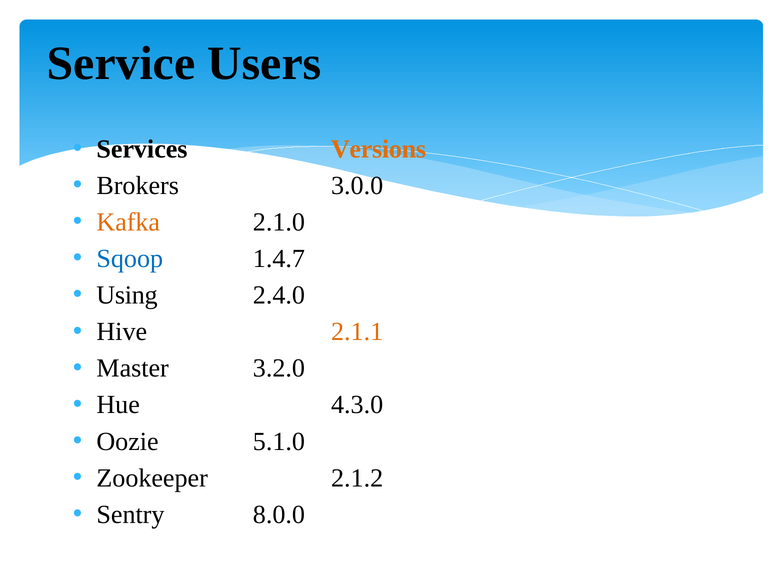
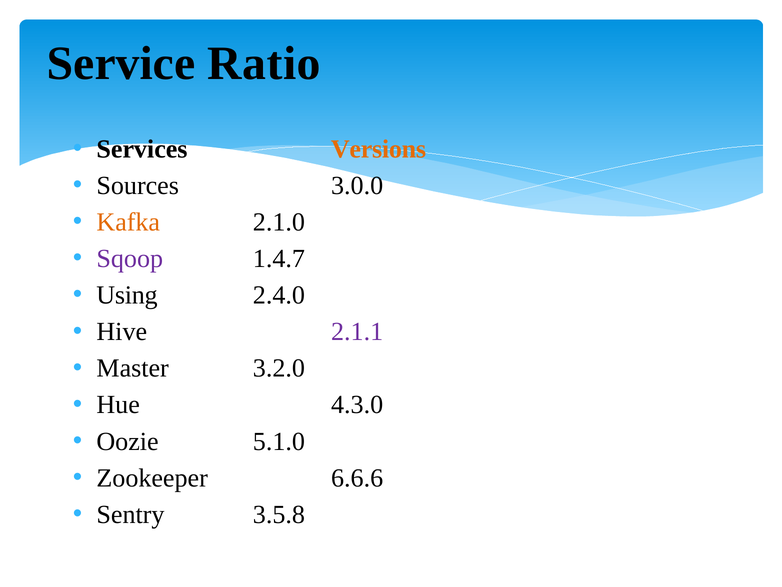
Users: Users -> Ratio (264, 63)
Brokers: Brokers -> Sources (138, 186)
Sqoop colour: blue -> purple (130, 259)
2.1.1 colour: orange -> purple (357, 332)
2.1.2: 2.1.2 -> 6.6.6 (357, 477)
8.0.0: 8.0.0 -> 3.5.8 (279, 514)
